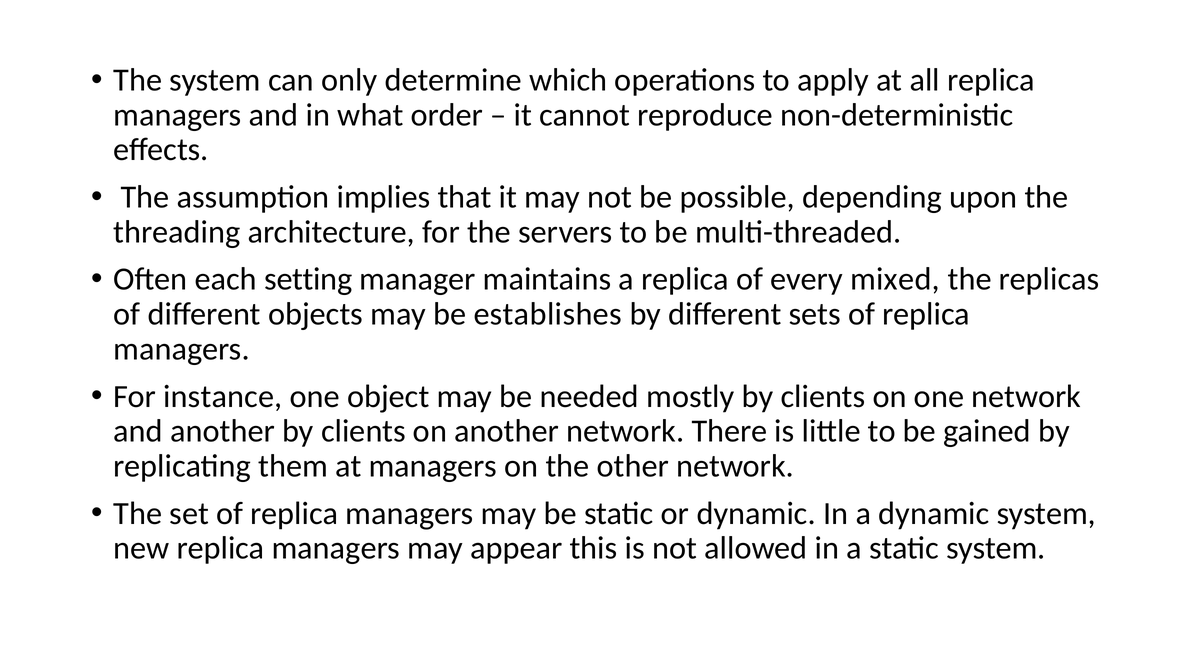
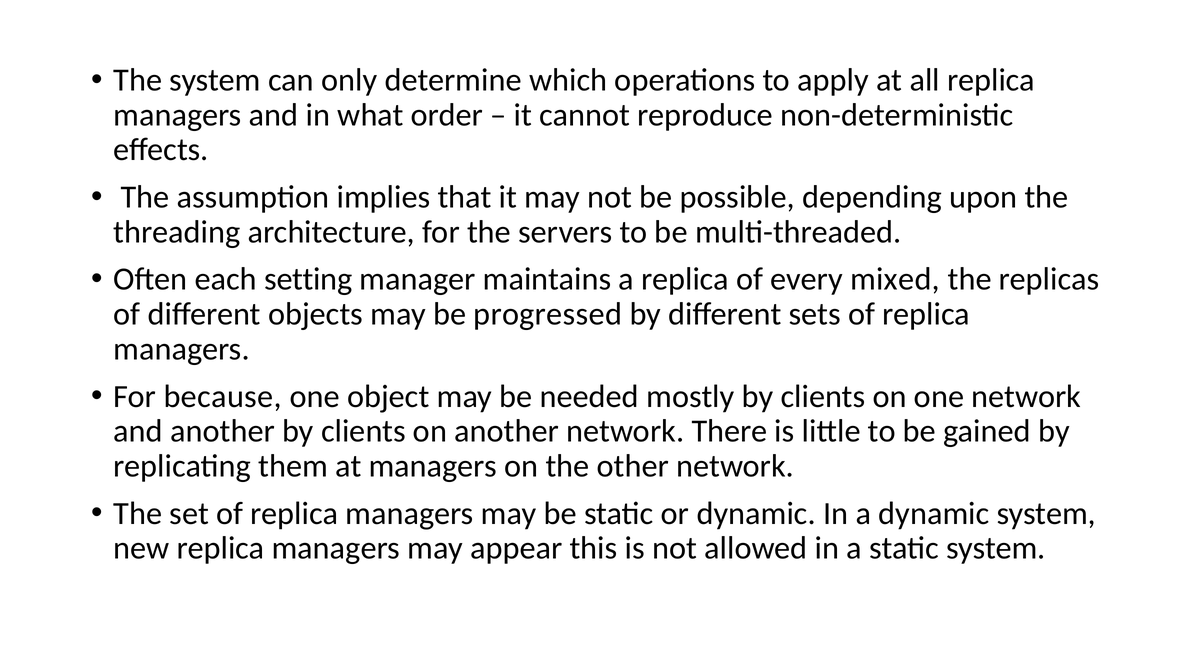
establishes: establishes -> progressed (548, 314)
instance: instance -> because (223, 397)
